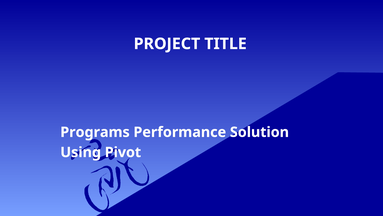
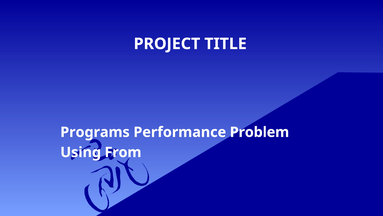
Solution: Solution -> Problem (259, 132)
Pivot: Pivot -> From (123, 152)
